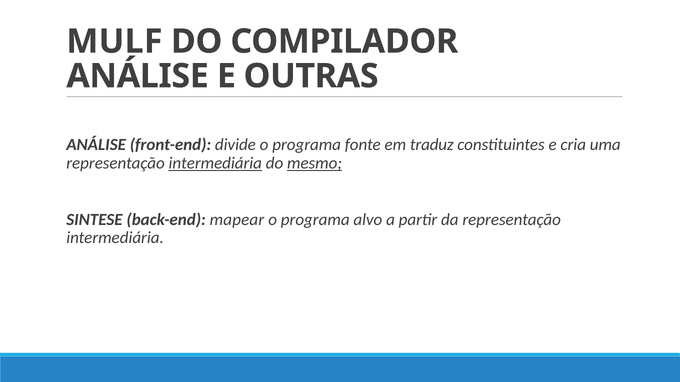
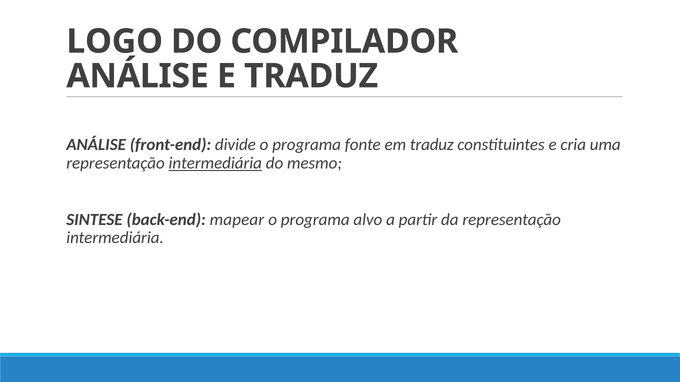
MULF: MULF -> LOGO (115, 42)
E OUTRAS: OUTRAS -> TRADUZ (311, 76)
mesmo underline: present -> none (314, 163)
